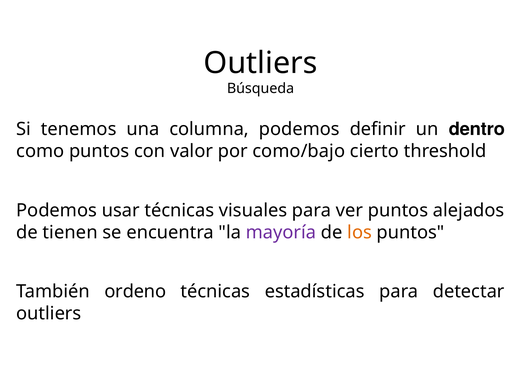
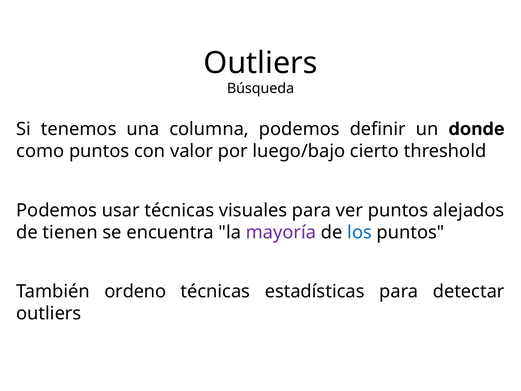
dentro: dentro -> donde (477, 129)
como/bajo: como/bajo -> luego/bajo (299, 151)
los colour: orange -> blue (360, 232)
